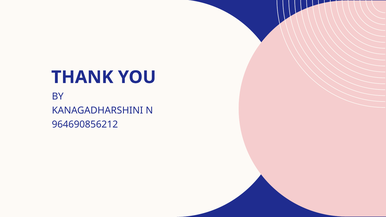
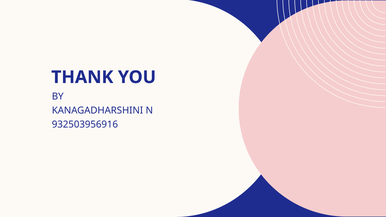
964690856212: 964690856212 -> 932503956916 (85, 124)
